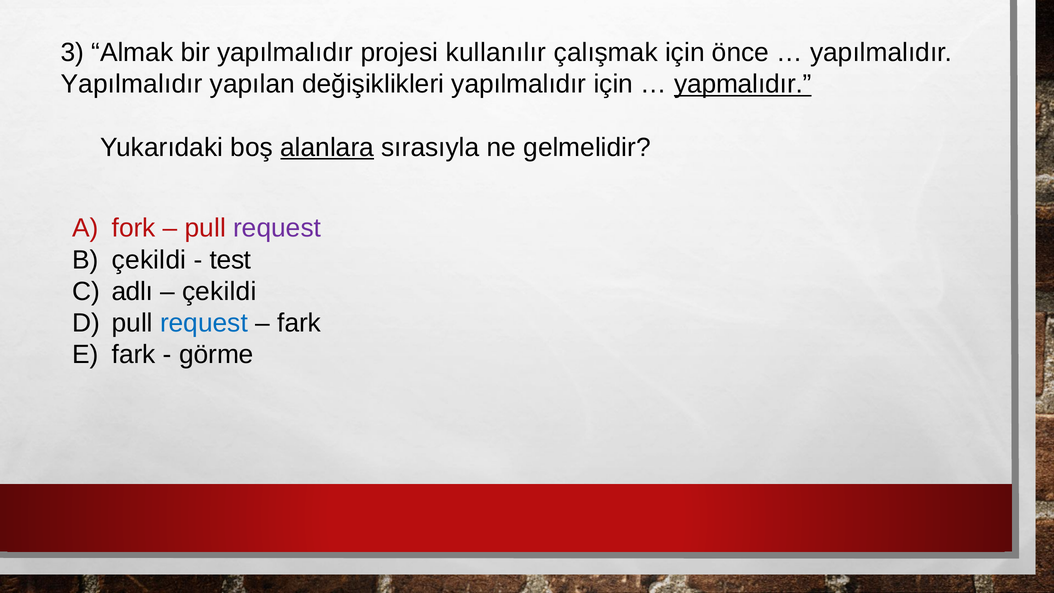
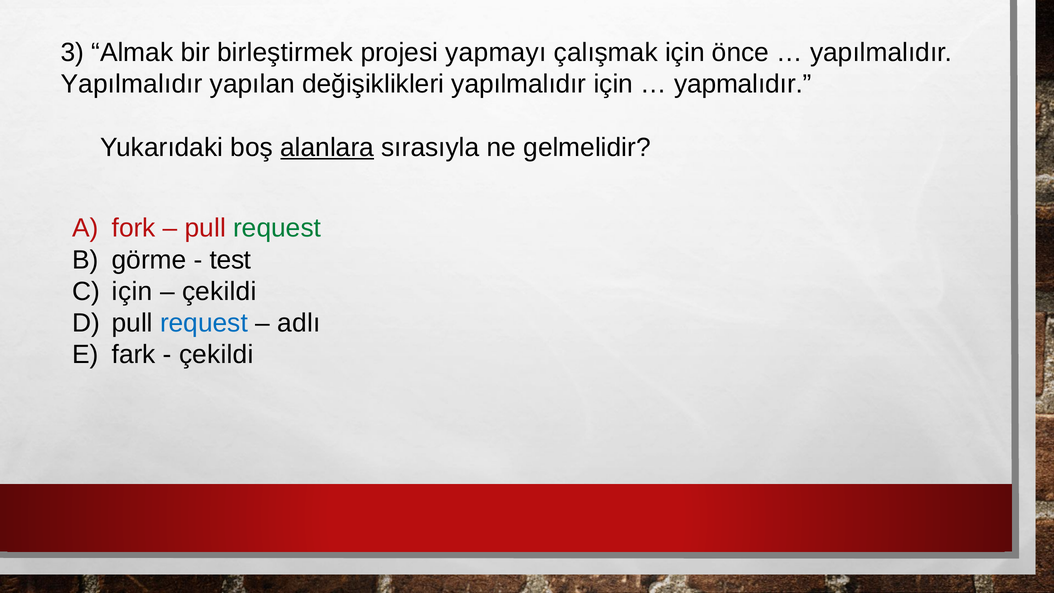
bir yapılmalıdır: yapılmalıdır -> birleştirmek (285, 53)
kullanılır: kullanılır -> yapmayı (496, 53)
yapmalıdır underline: present -> none (743, 84)
request colour: purple -> green (277, 228)
çekildi: çekildi -> görme (149, 260)
adlı: adlı -> için (132, 291)
fark: fark -> adlı (299, 323)
görme: görme -> çekildi (216, 355)
